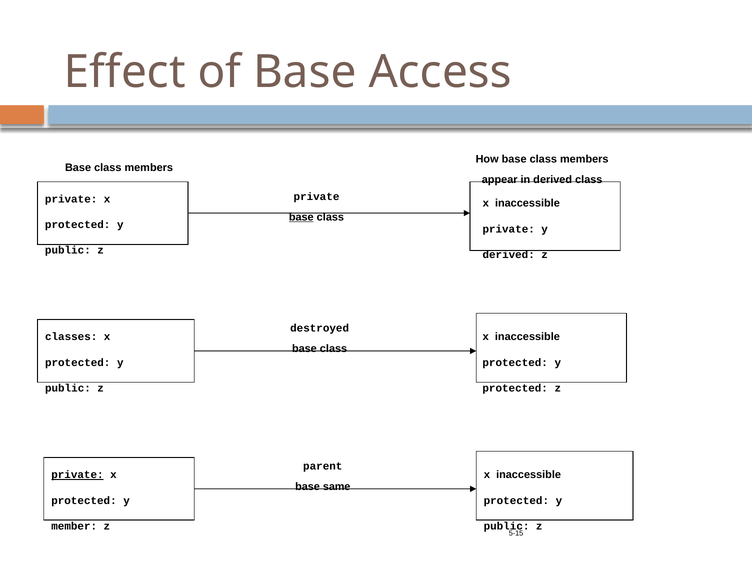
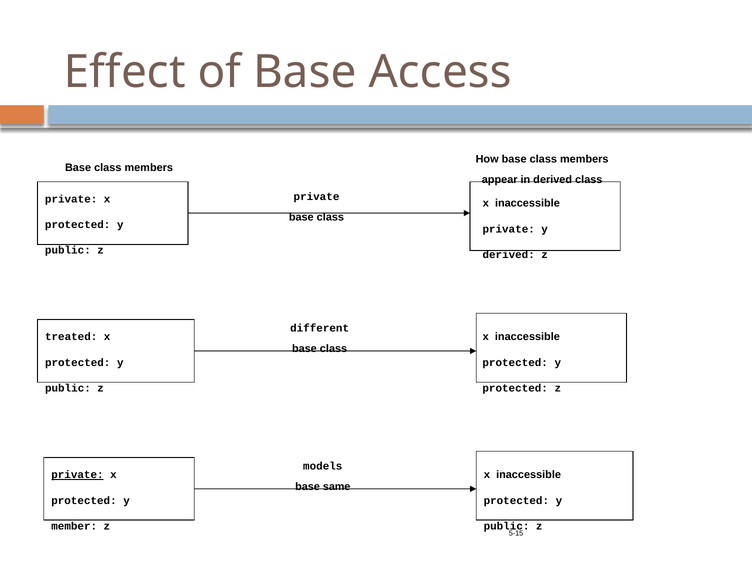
base underline: present -> none (301, 217)
destroyed: destroyed -> different (320, 328)
classes: classes -> treated (71, 337)
parent: parent -> models (323, 466)
